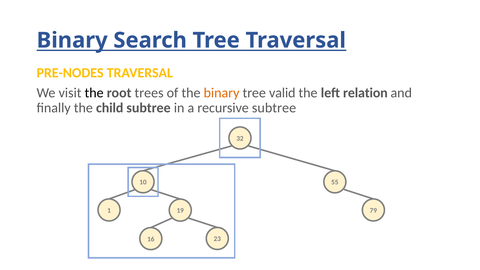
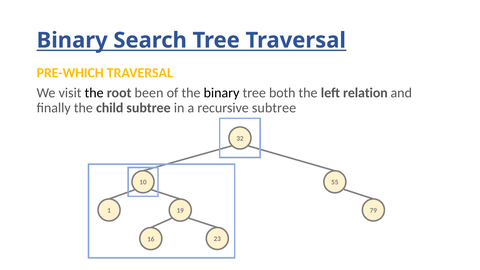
PRE-NODES: PRE-NODES -> PRE-WHICH (70, 73)
trees: trees -> been (149, 93)
binary colour: orange -> black (222, 93)
valid: valid -> both (282, 93)
